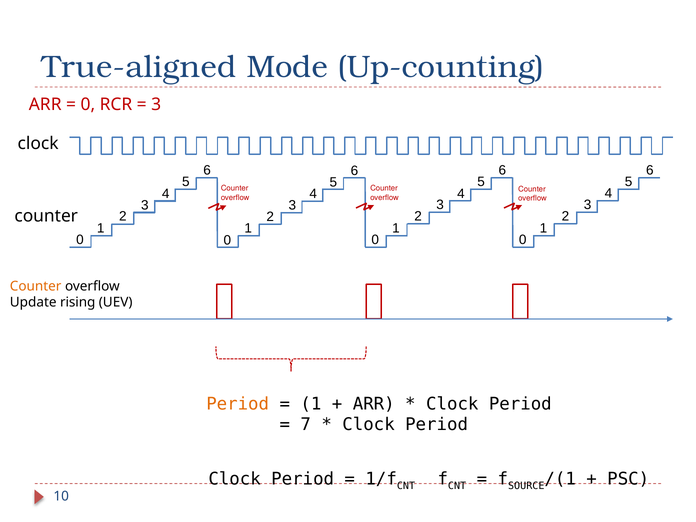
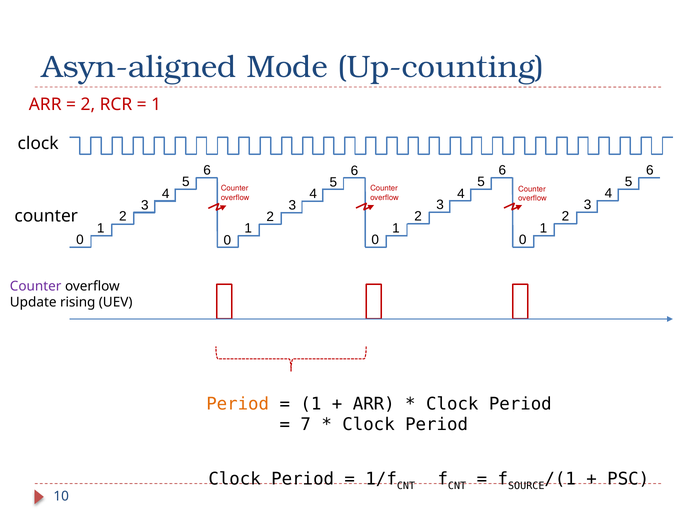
True-aligned: True-aligned -> Asyn-aligned (139, 67)
0: 0 -> 2 (88, 105)
3: 3 -> 1 (156, 105)
Counter colour: orange -> purple (36, 286)
